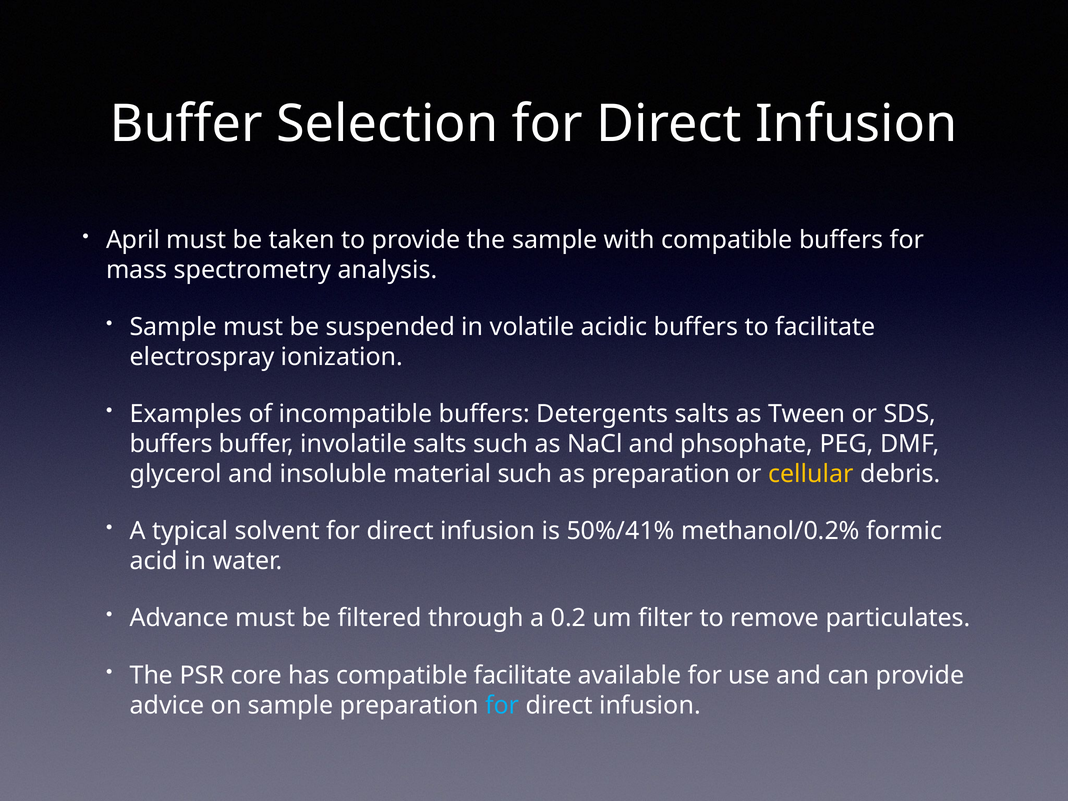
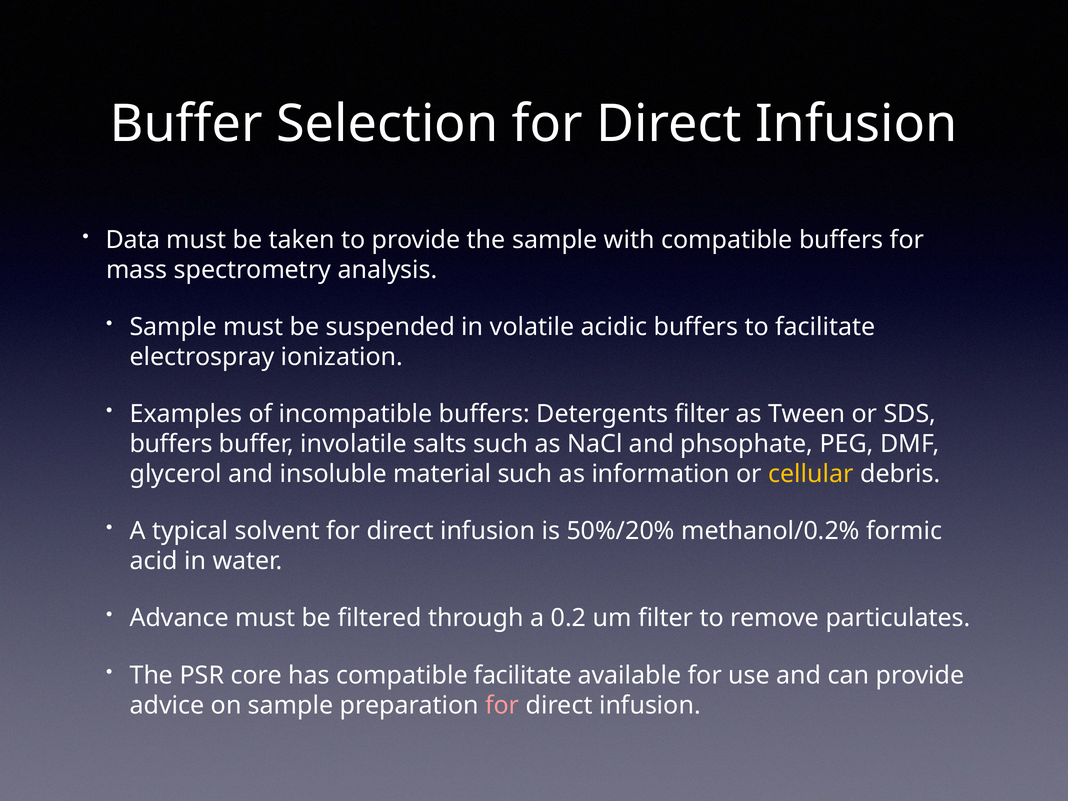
April: April -> Data (133, 240)
Detergents salts: salts -> filter (702, 414)
as preparation: preparation -> information (661, 474)
50%/41%: 50%/41% -> 50%/20% (621, 531)
for colour: light blue -> pink (502, 705)
